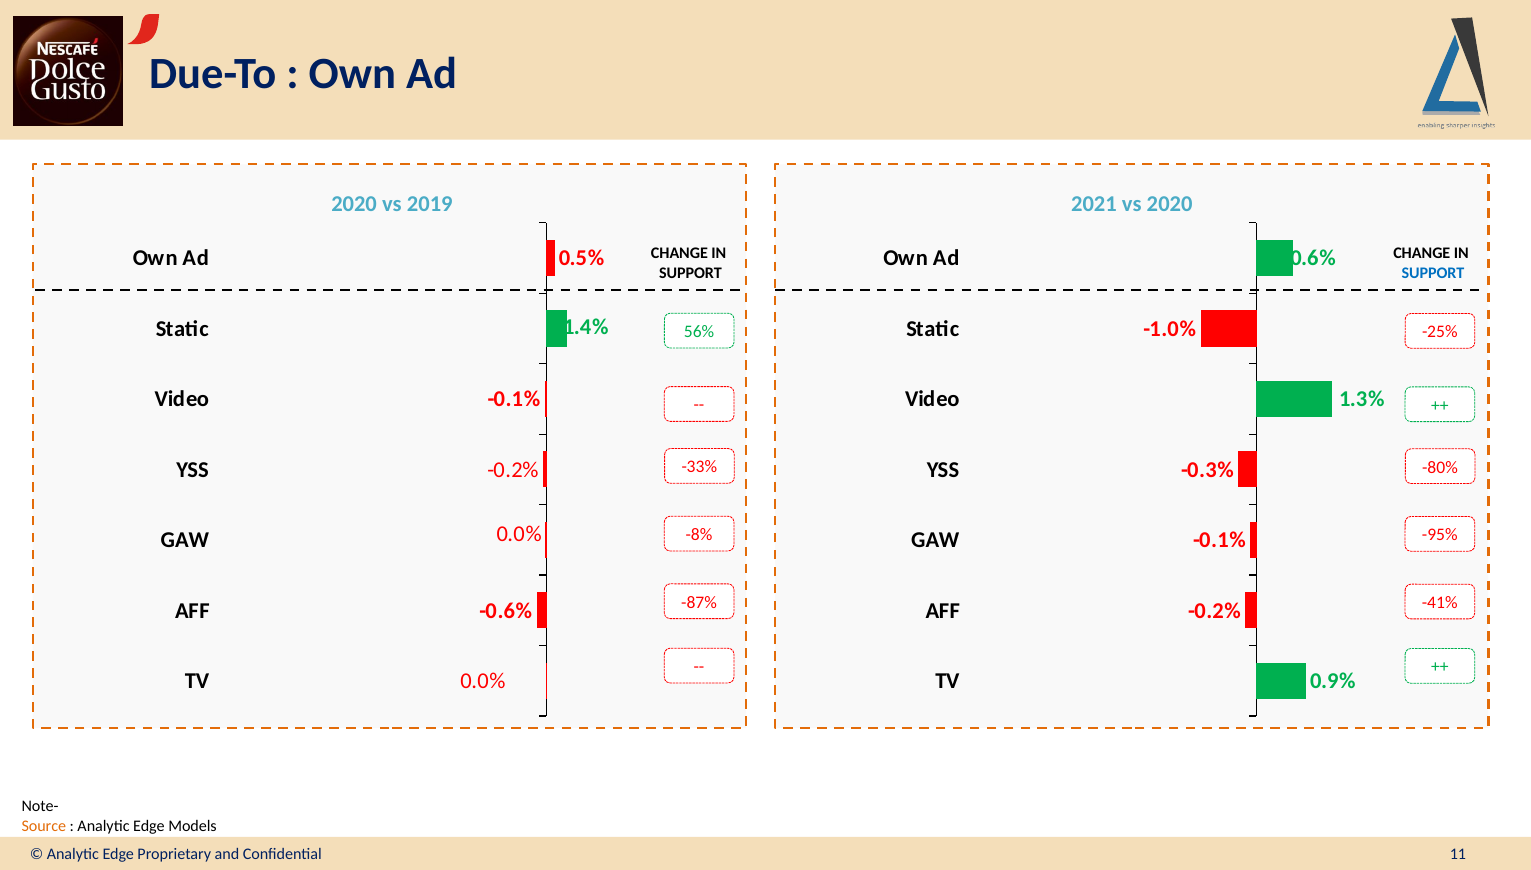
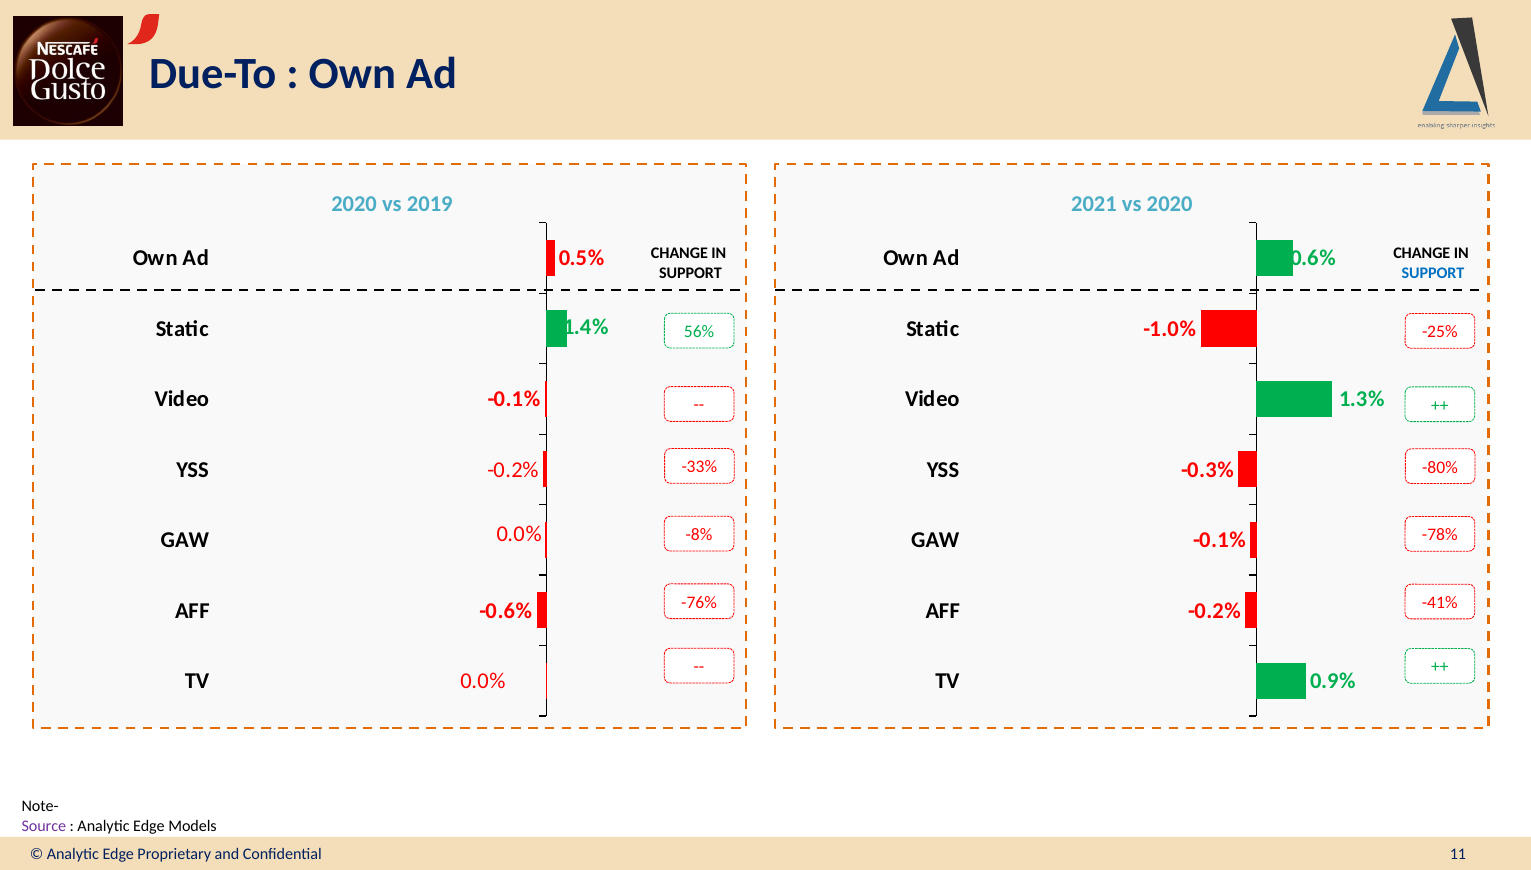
-95%: -95% -> -78% (1440, 535)
-87%: -87% -> -76% (699, 602)
Source colour: orange -> purple (44, 826)
